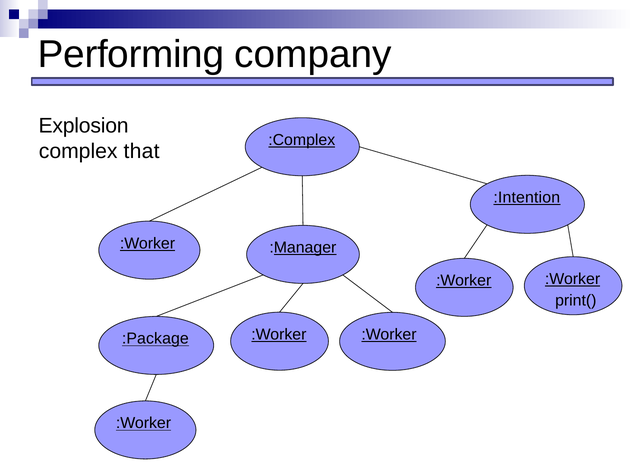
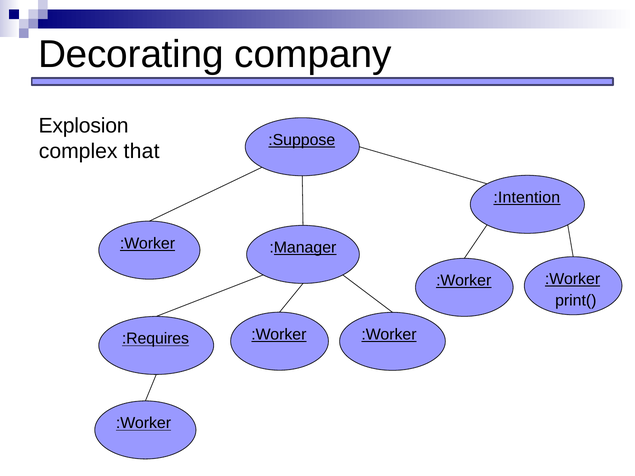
Performing: Performing -> Decorating (131, 54)
:Complex: :Complex -> :Suppose (302, 140)
:Package: :Package -> :Requires (155, 339)
